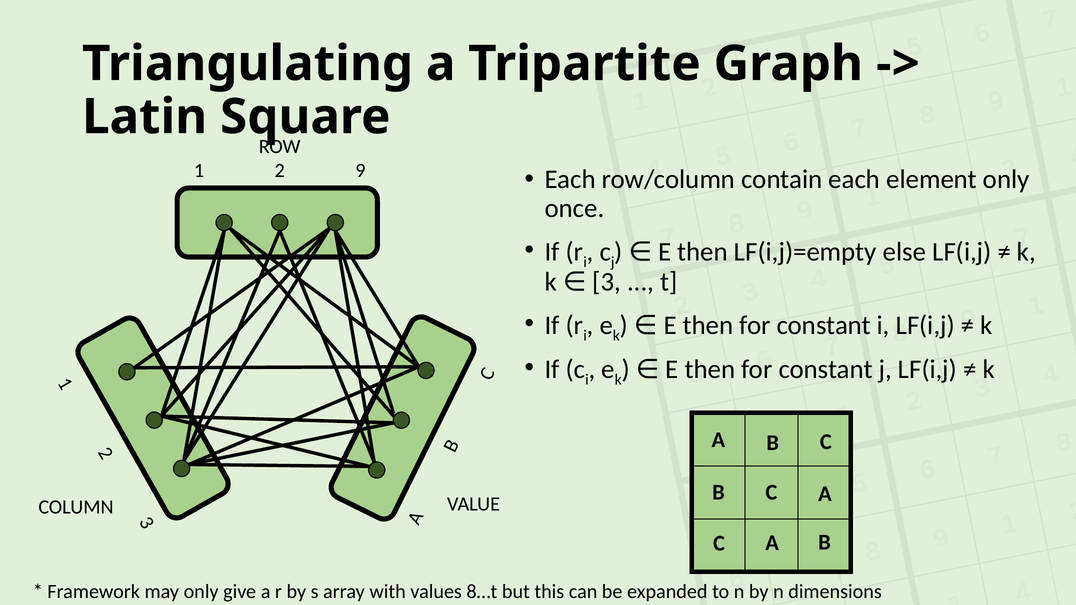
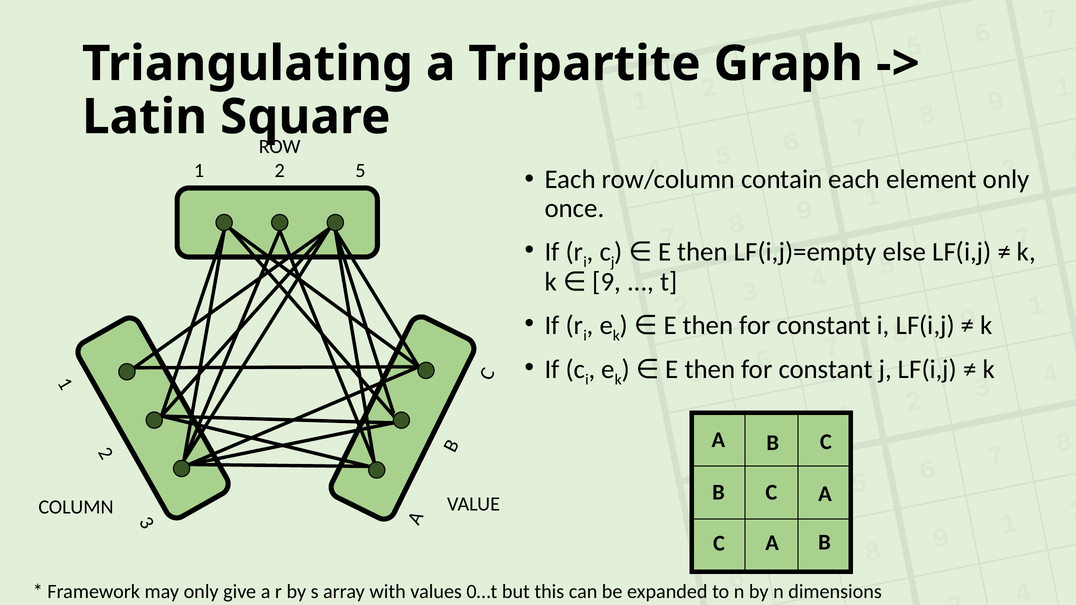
9: 9 -> 5 (360, 171)
k 3: 3 -> 9 (607, 282)
8…t: 8…t -> 0…t (482, 592)
